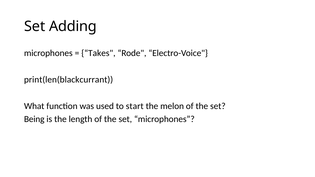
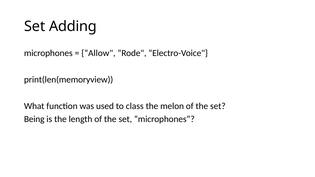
Takes: Takes -> Allow (98, 53)
print(len(blackcurrant: print(len(blackcurrant -> print(len(memoryview (69, 80)
start: start -> class (135, 106)
